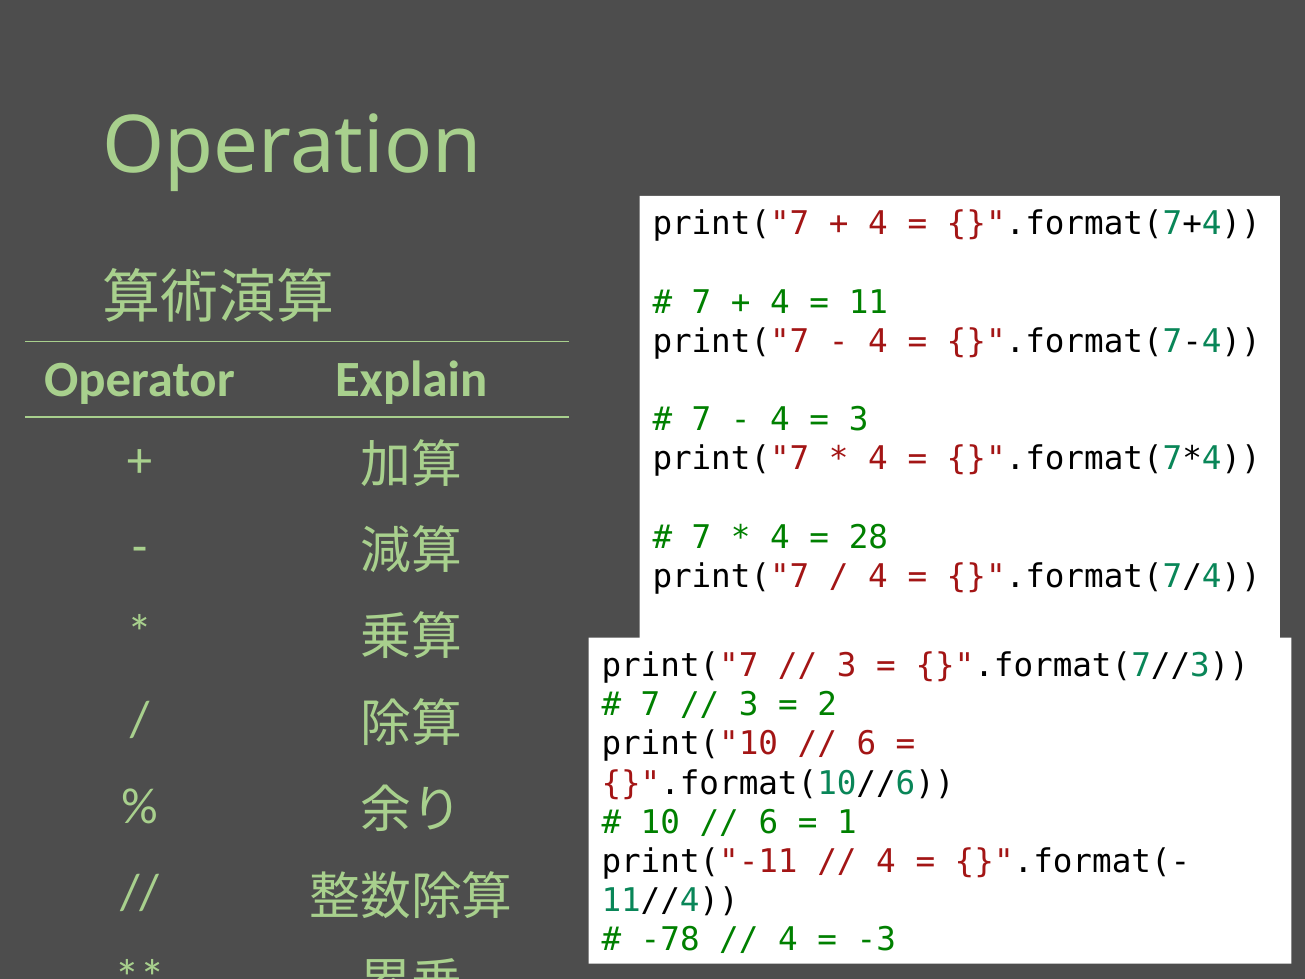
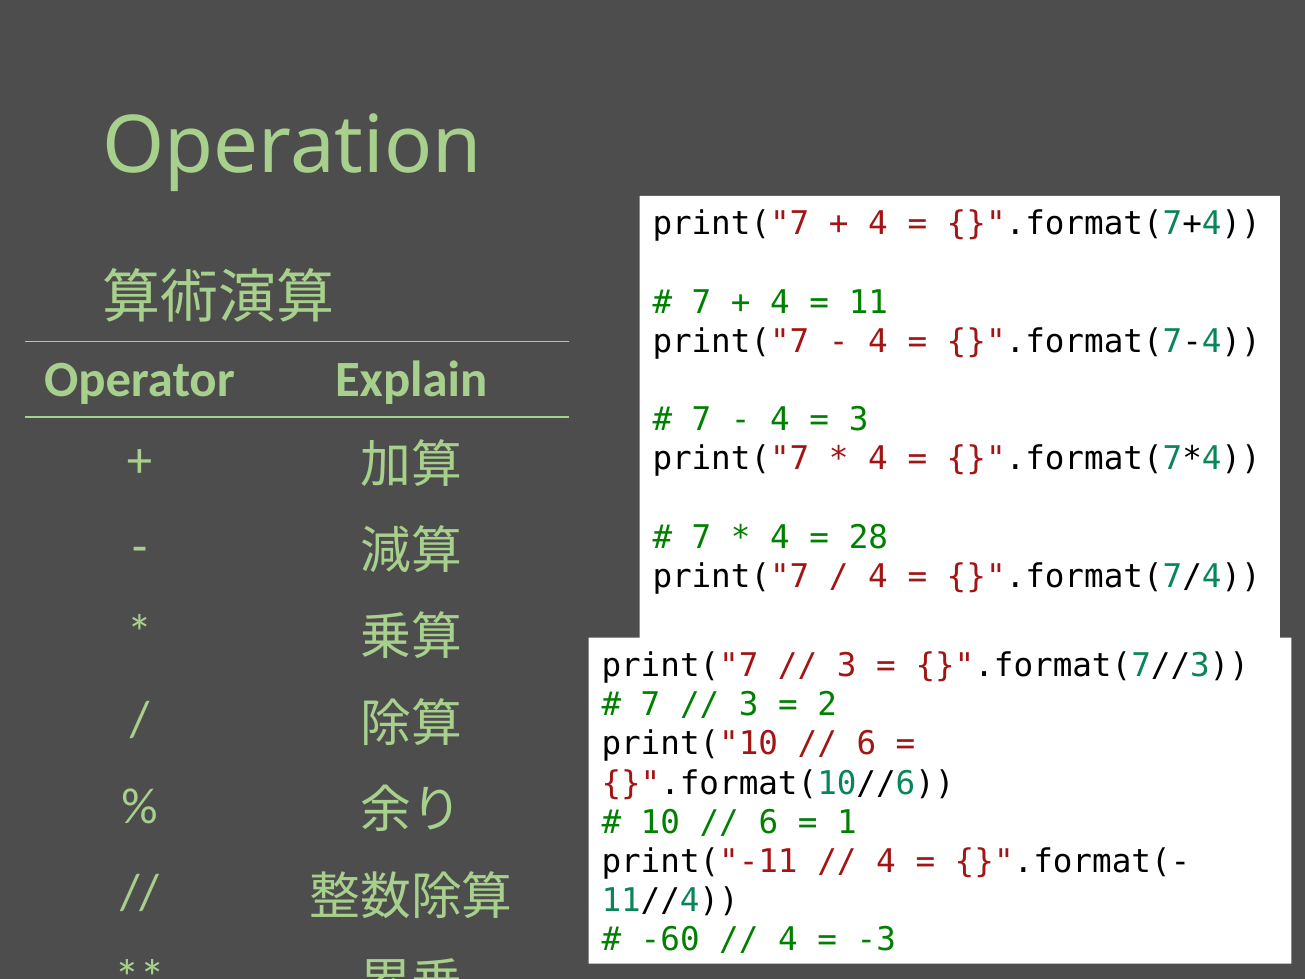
-78: -78 -> -60 (670, 940)
